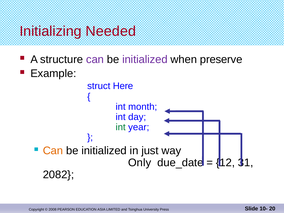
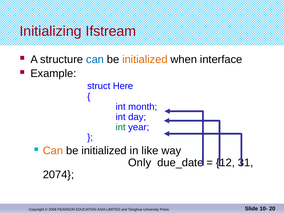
Needed: Needed -> Ifstream (111, 31)
can colour: purple -> blue (95, 59)
initialized colour: purple -> orange (145, 59)
preserve: preserve -> interface (221, 59)
just: just -> like (150, 151)
2082: 2082 -> 2074 (58, 175)
